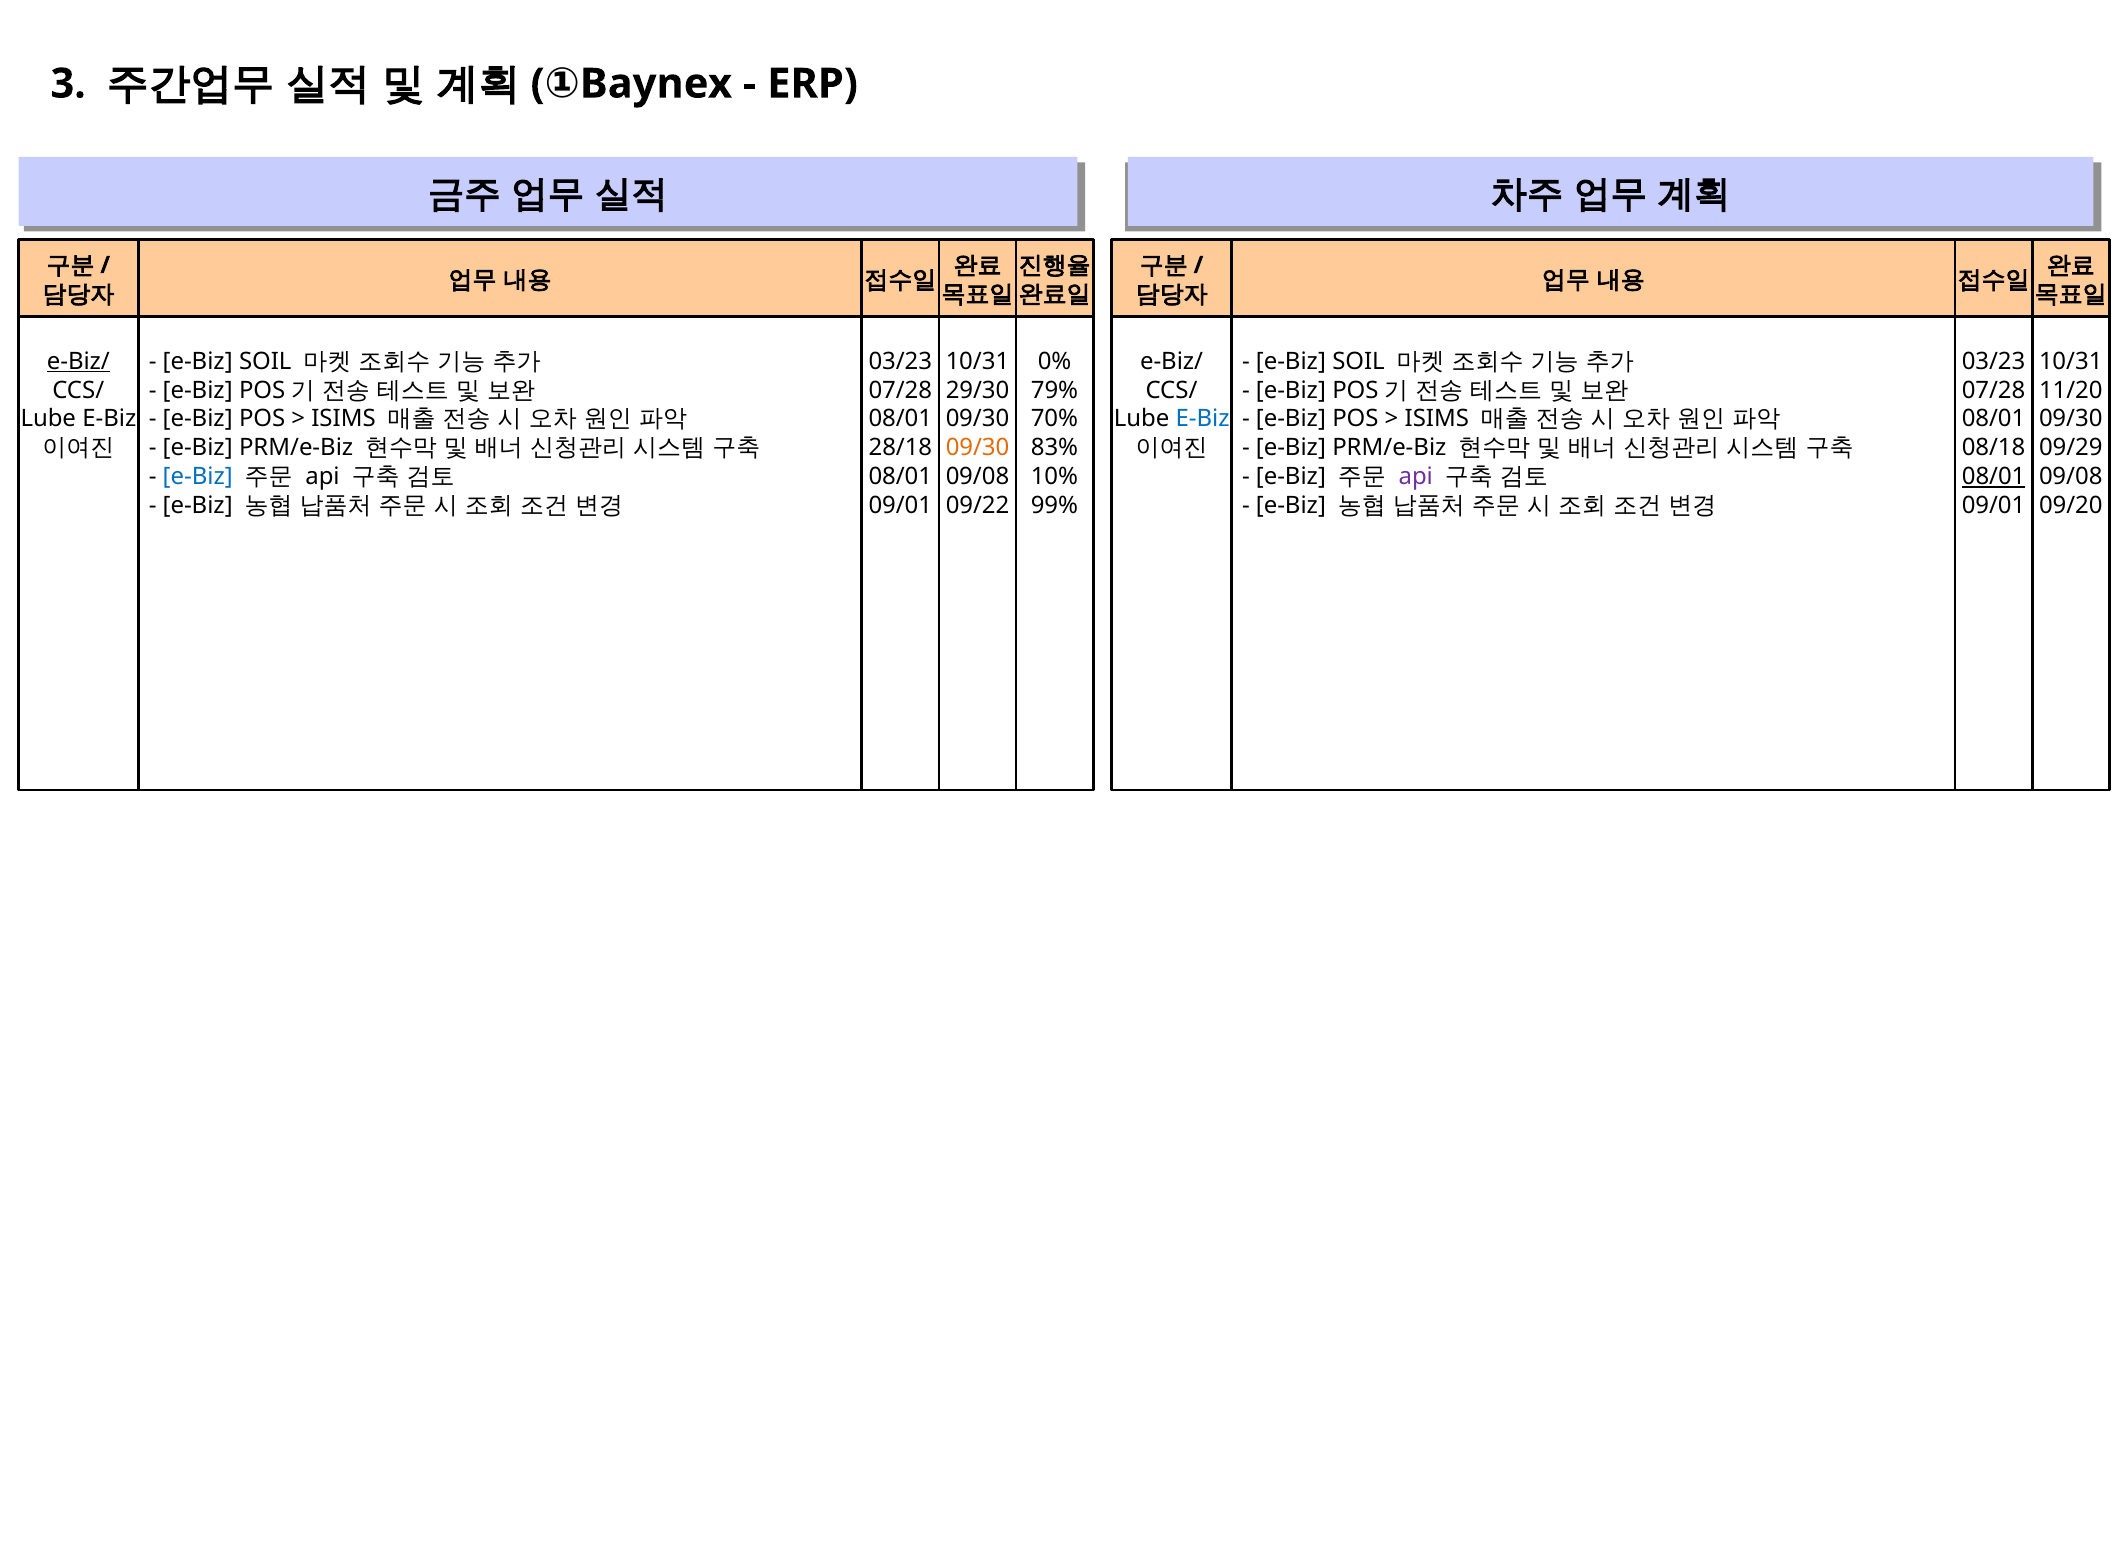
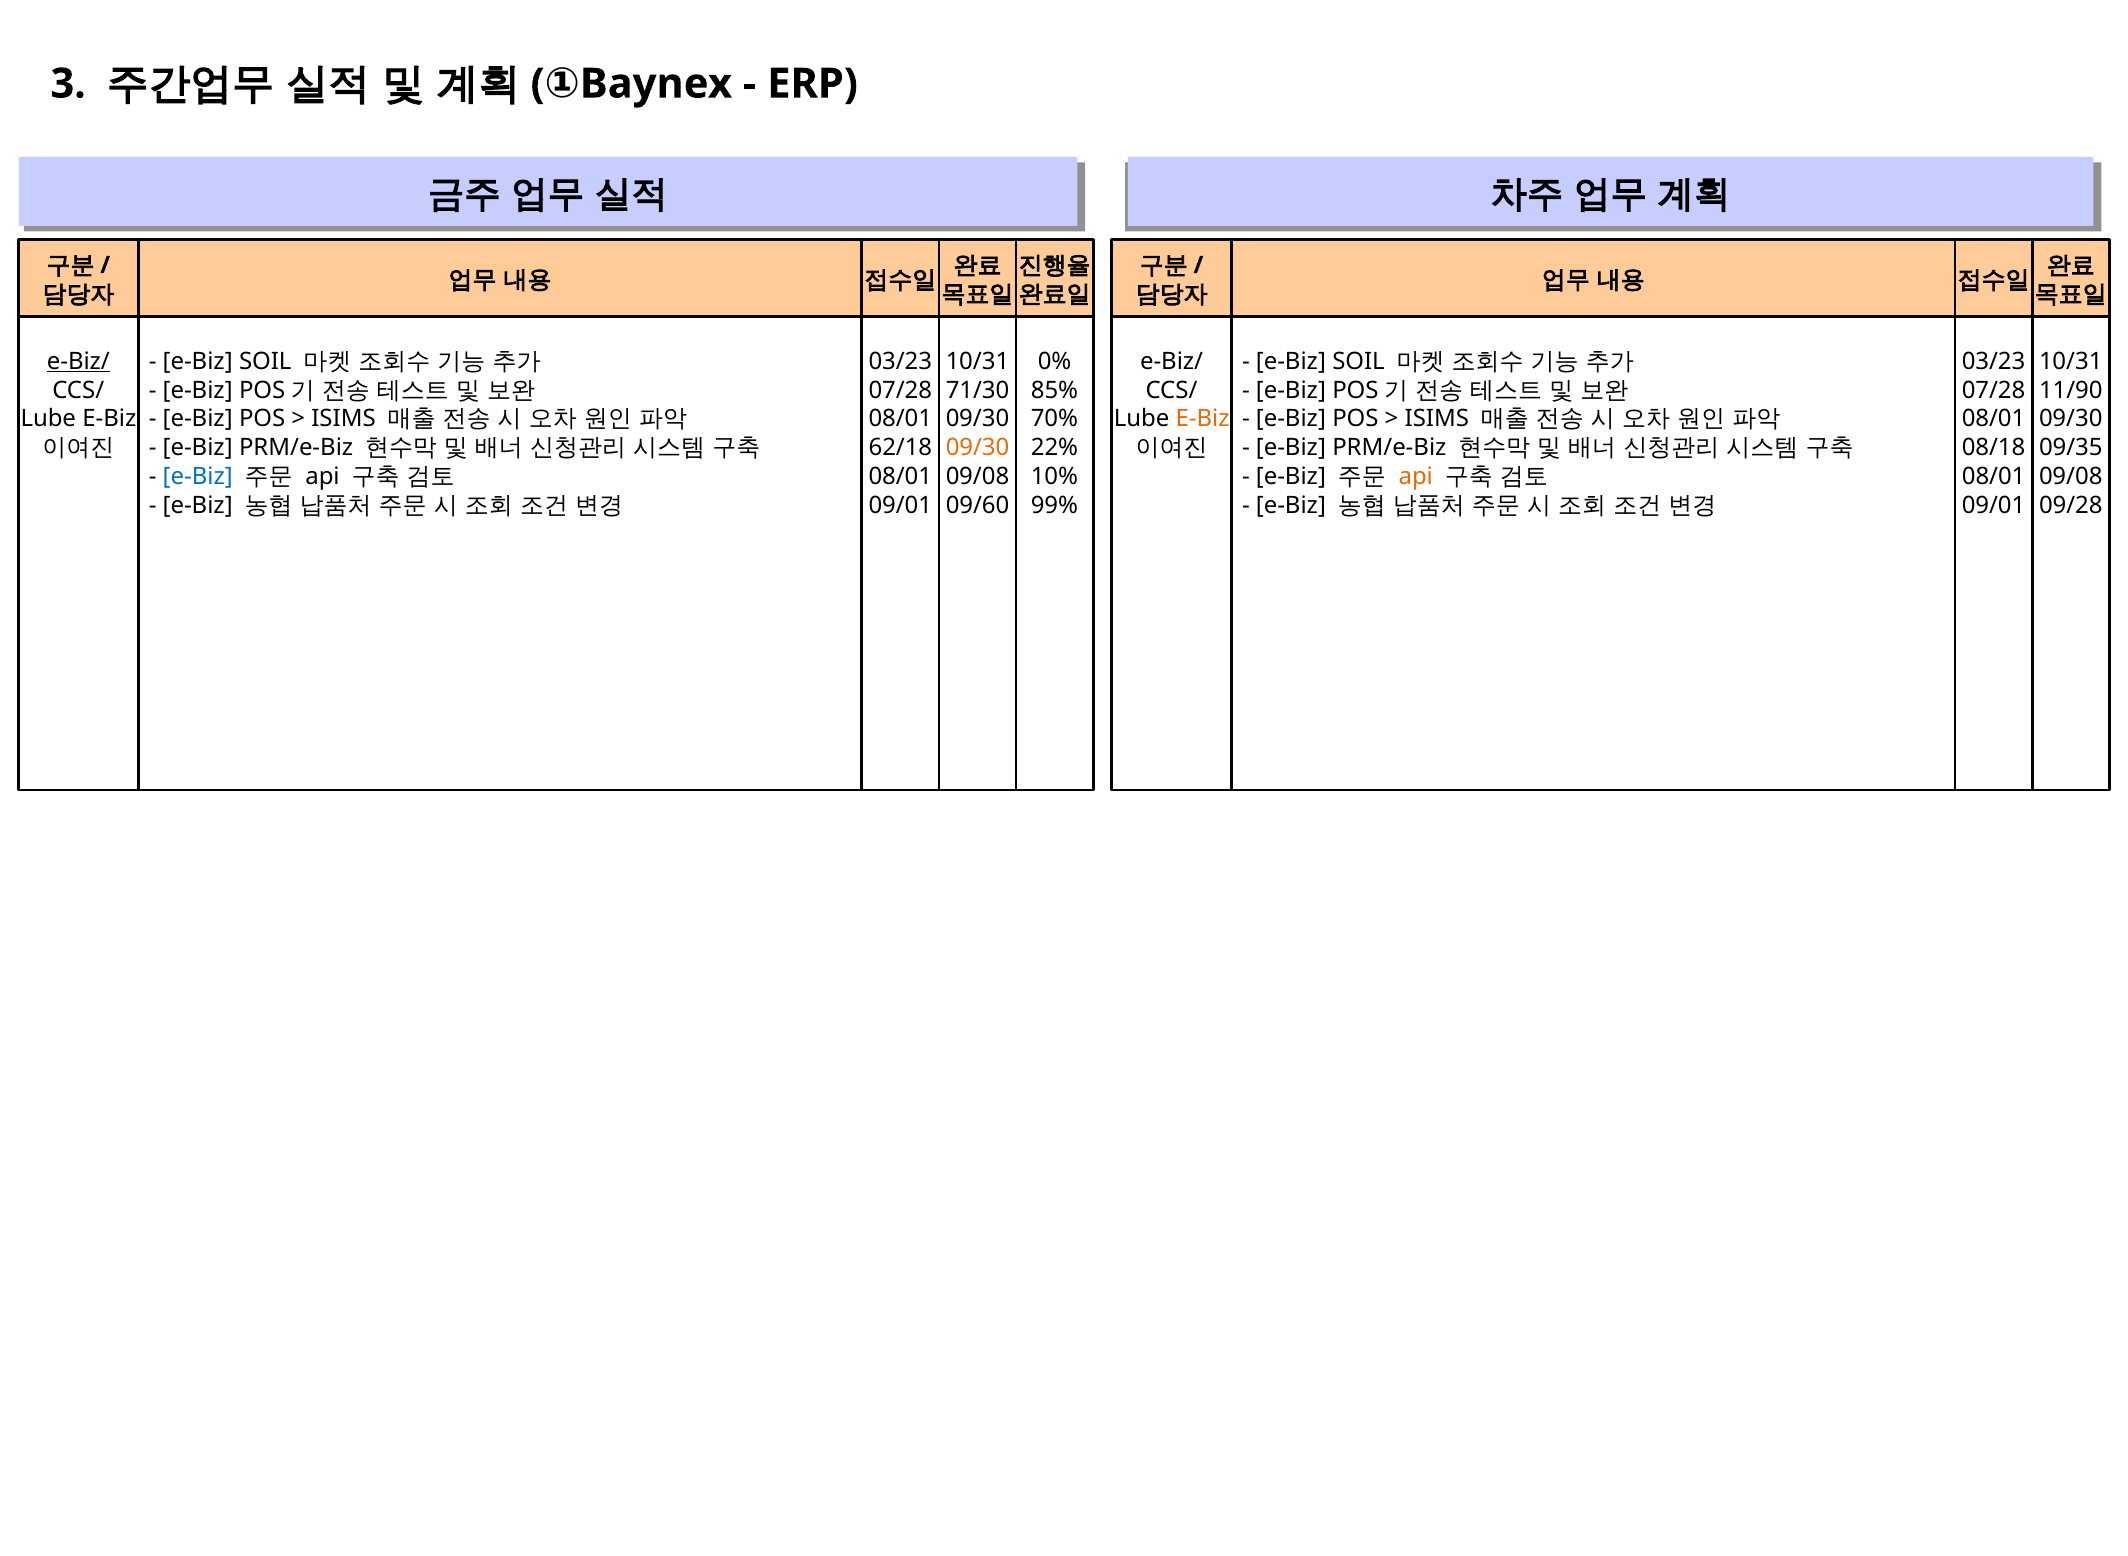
29/30: 29/30 -> 71/30 (978, 390)
79%: 79% -> 85% (1055, 390)
11/20: 11/20 -> 11/90 (2071, 390)
E-Biz colour: blue -> orange (1203, 419)
28/18: 28/18 -> 62/18 (900, 448)
83%: 83% -> 22% (1055, 448)
09/29: 09/29 -> 09/35 (2071, 448)
api colour: purple -> orange (1416, 477)
08/01 underline: present -> none (1994, 477)
09/22: 09/22 -> 09/60 (978, 505)
09/20: 09/20 -> 09/28 (2071, 505)
